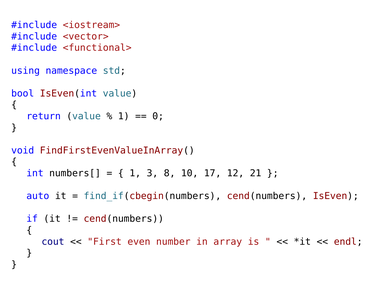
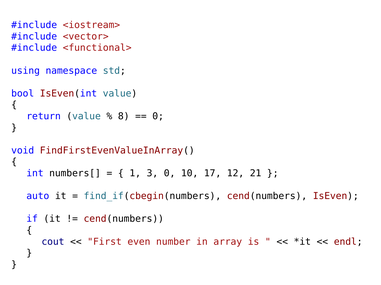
1: 1 -> 8 (124, 117)
3 8: 8 -> 0 (170, 174)
